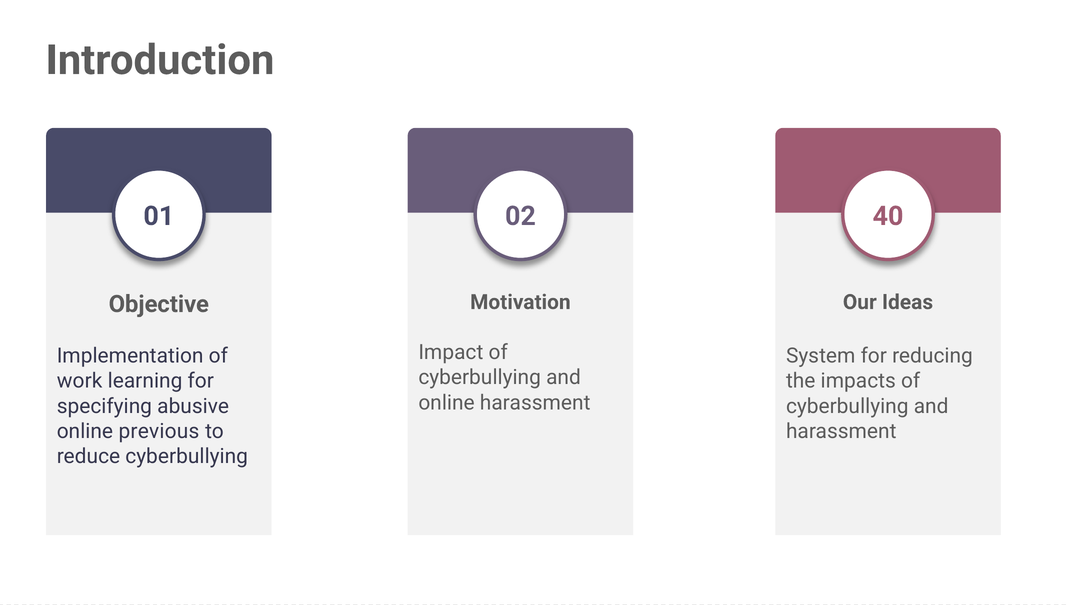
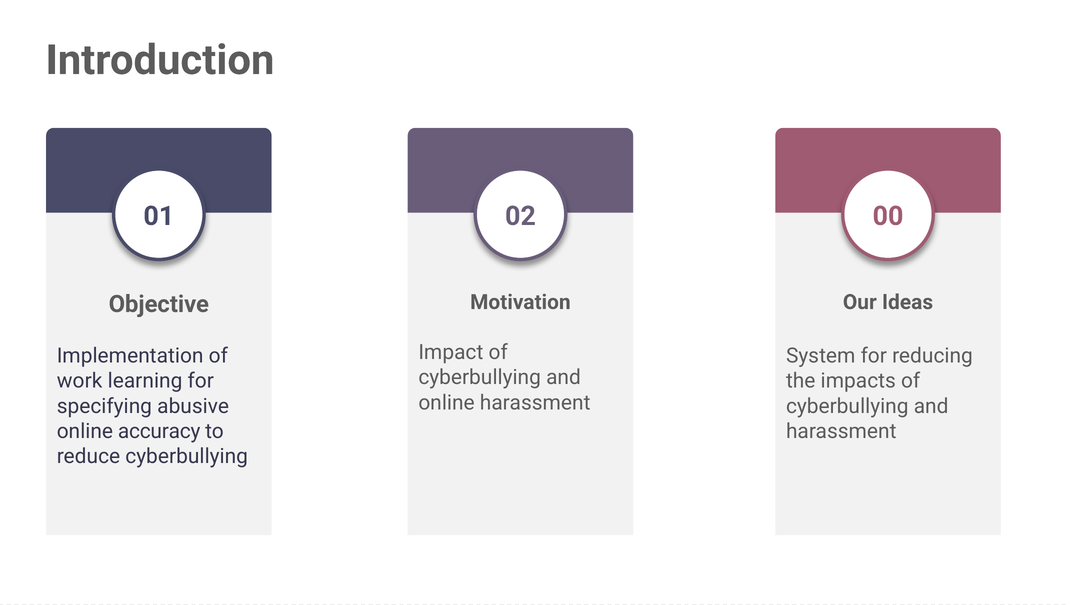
40: 40 -> 00 (888, 216)
previous: previous -> accuracy (159, 431)
